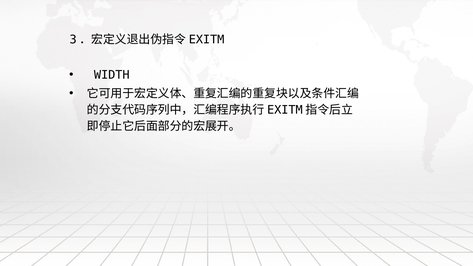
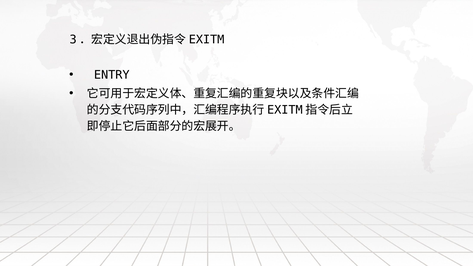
WIDTH: WIDTH -> ENTRY (112, 75)
